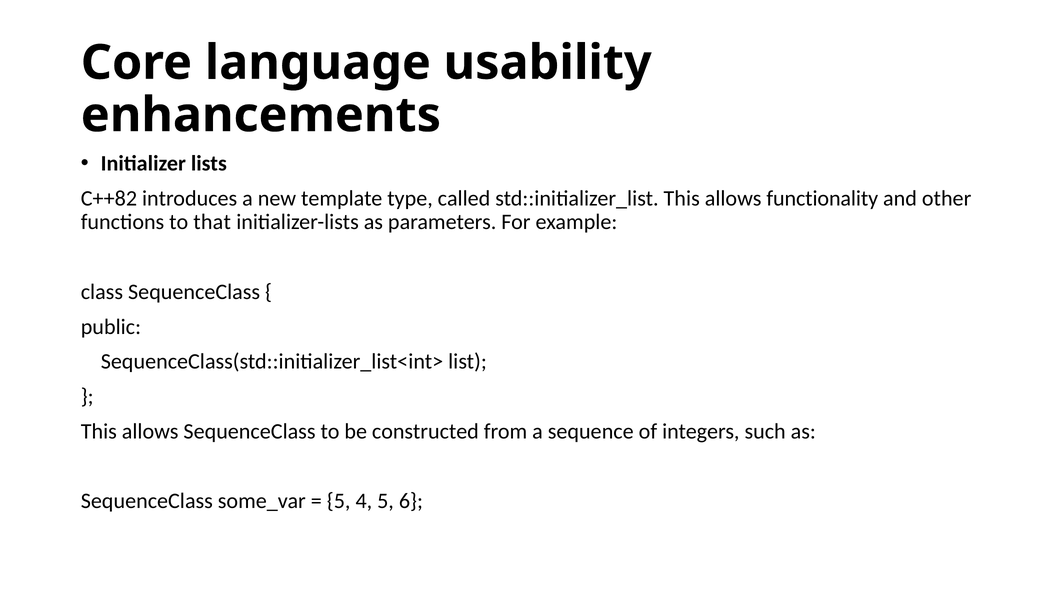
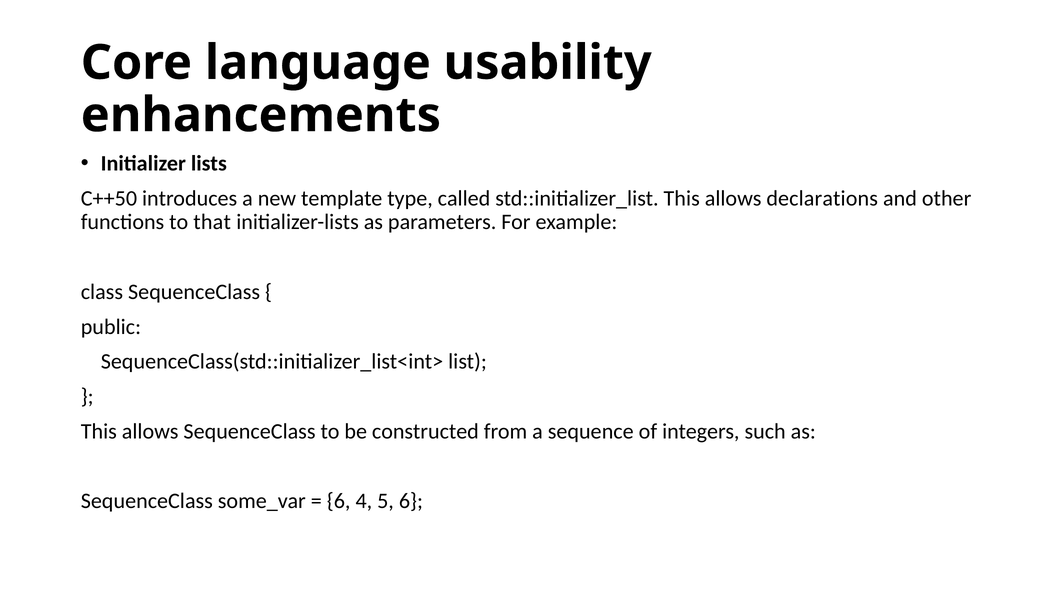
C++82: C++82 -> C++50 (109, 198)
functionality: functionality -> declarations (822, 198)
5: 5 -> 6 (339, 501)
